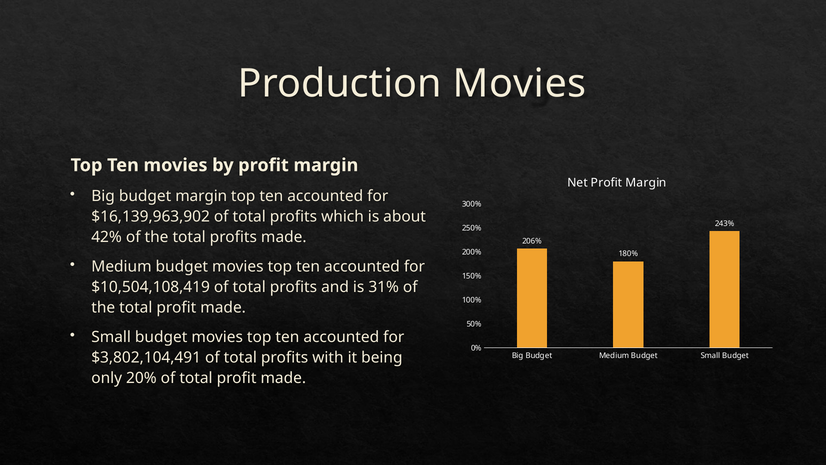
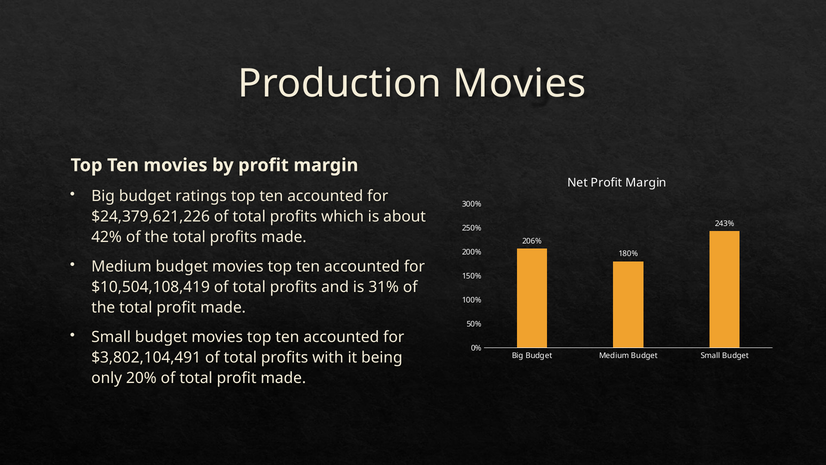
budget margin: margin -> ratings (201, 196)
$16,139,963,902: $16,139,963,902 -> $24,379,621,226 (151, 216)
